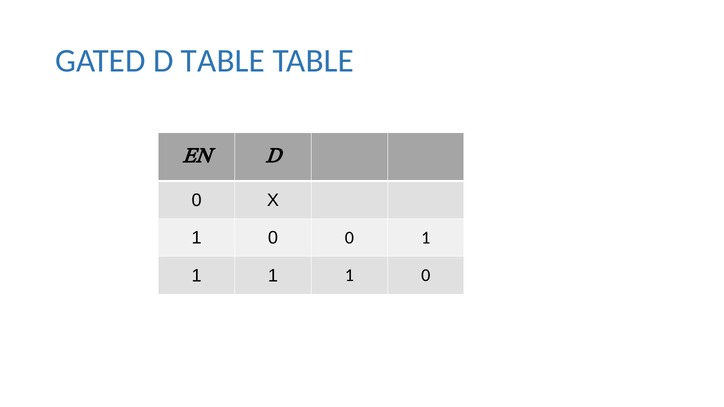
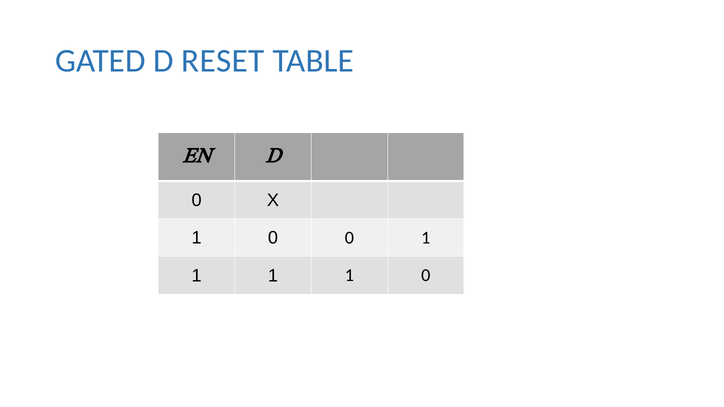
D TABLE: TABLE -> RESET (223, 61)
